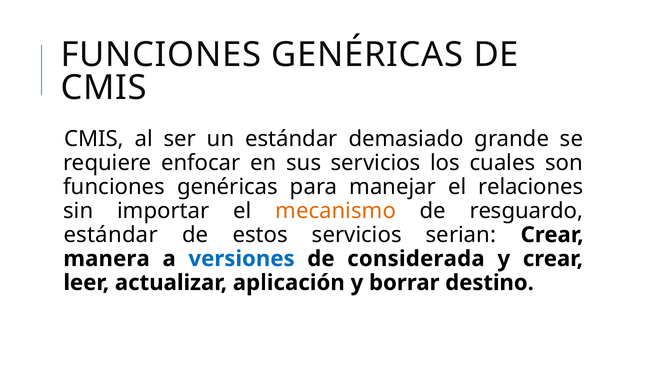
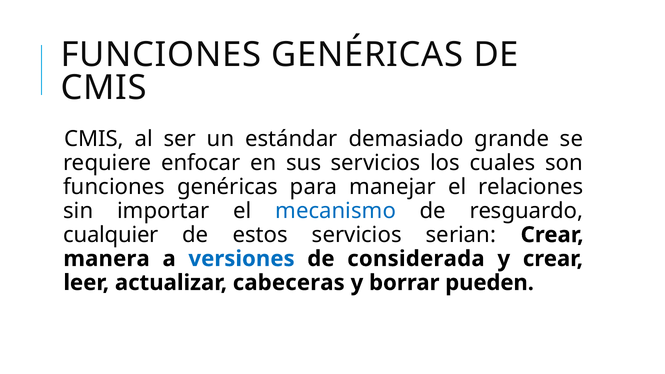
mecanismo colour: orange -> blue (336, 211)
estándar: estándar -> cualquier (111, 235)
aplicación: aplicación -> cabeceras (289, 283)
destino: destino -> pueden (490, 283)
